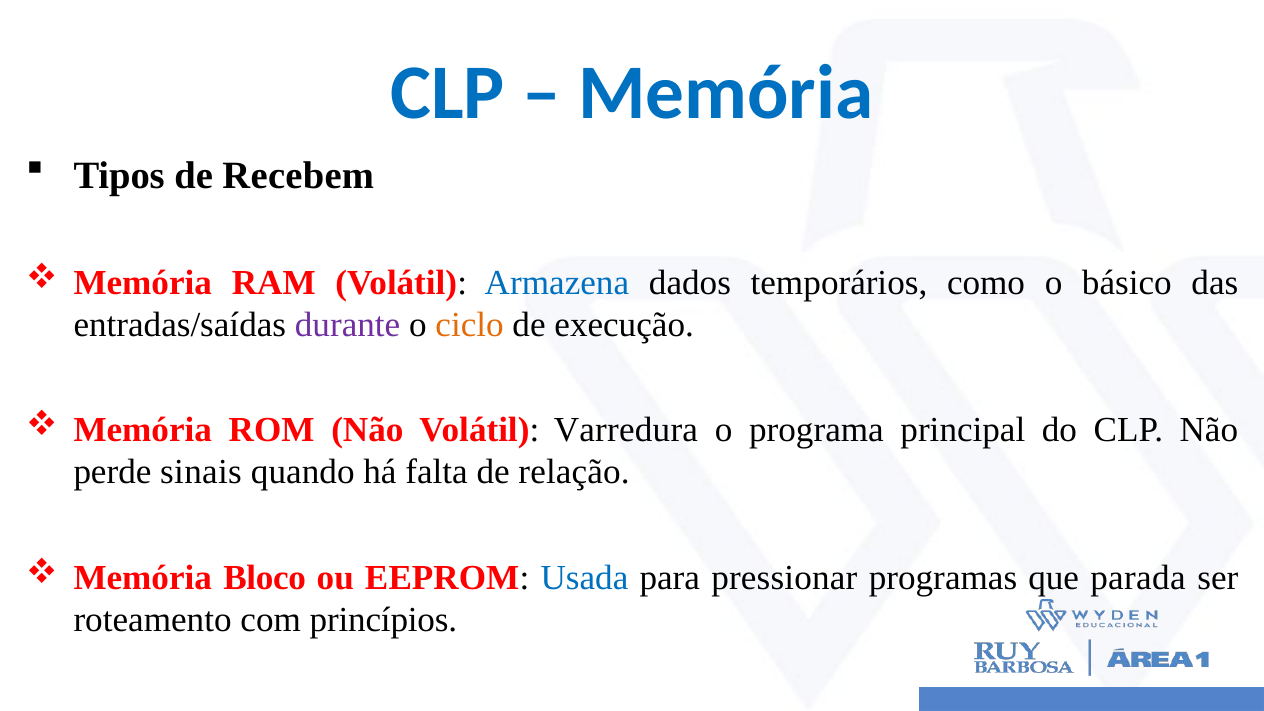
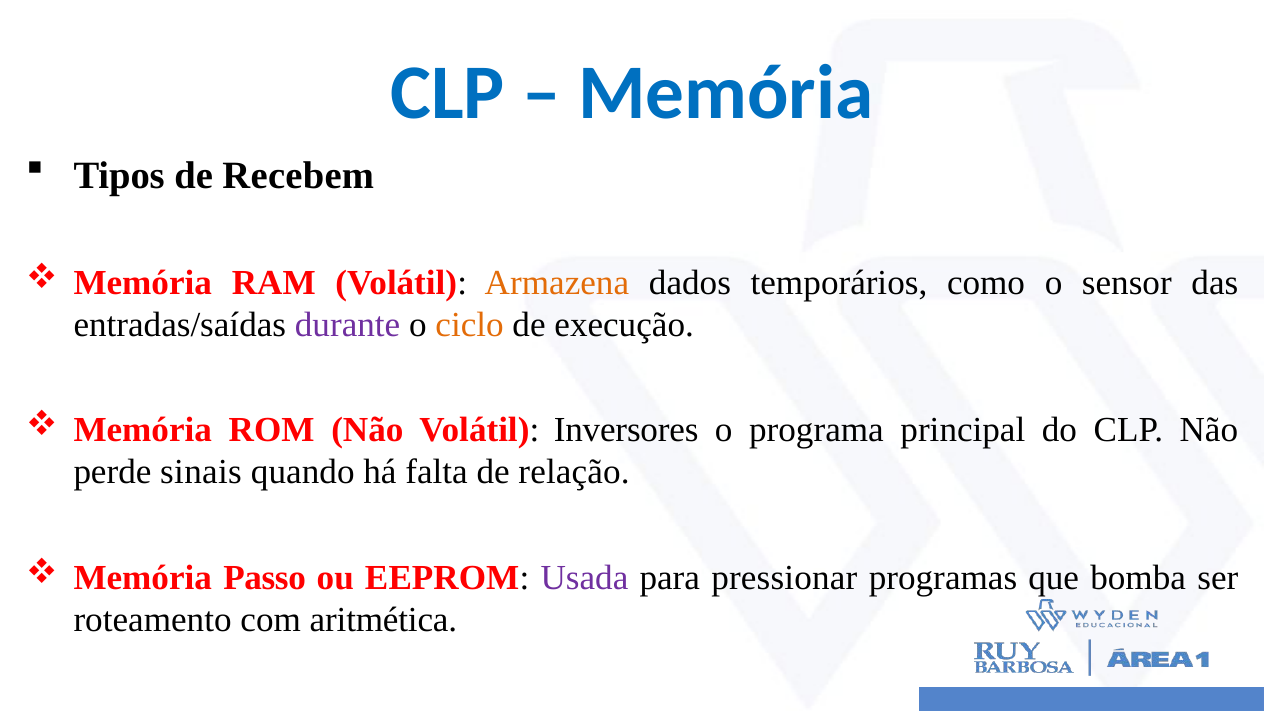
Armazena colour: blue -> orange (557, 283)
básico: básico -> sensor (1127, 283)
Varredura: Varredura -> Inversores (626, 430)
Bloco: Bloco -> Passo (265, 578)
Usada colour: blue -> purple (584, 578)
parada: parada -> bomba (1138, 578)
princípios: princípios -> aritmética (383, 620)
